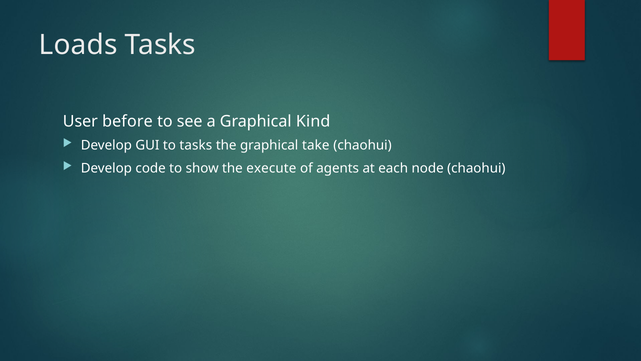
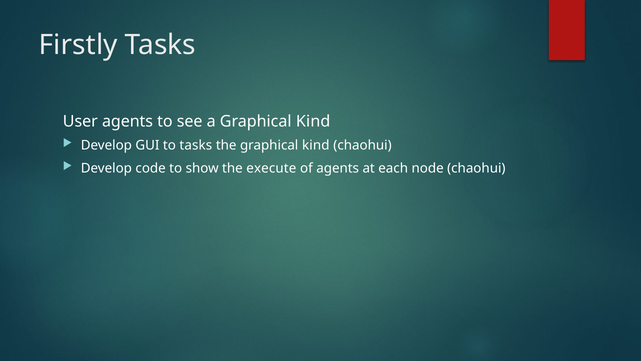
Loads: Loads -> Firstly (78, 45)
User before: before -> agents (128, 121)
the graphical take: take -> kind (316, 145)
